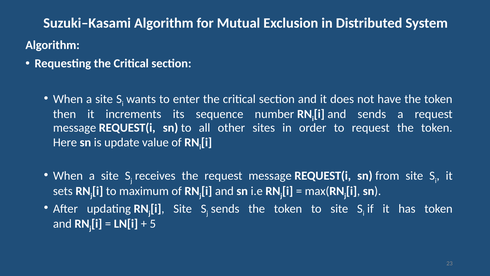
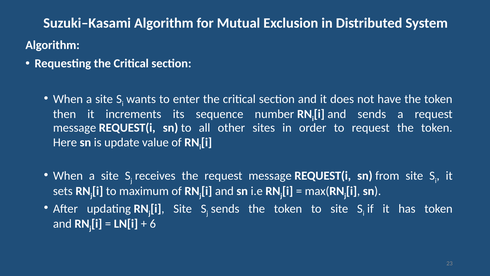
5: 5 -> 6 (153, 223)
